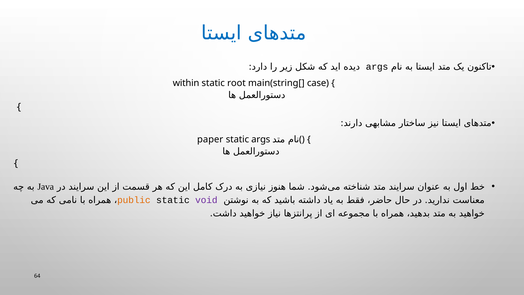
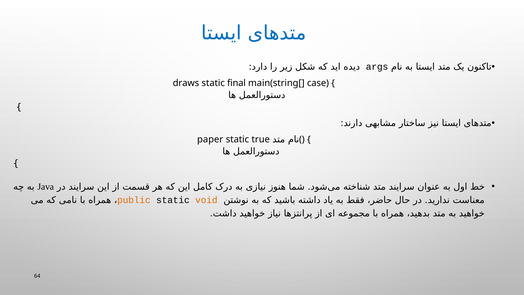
within: within -> draws (186, 83)
root: root -> final (237, 83)
static args: args -> true (261, 139)
void colour: purple -> orange (206, 200)
